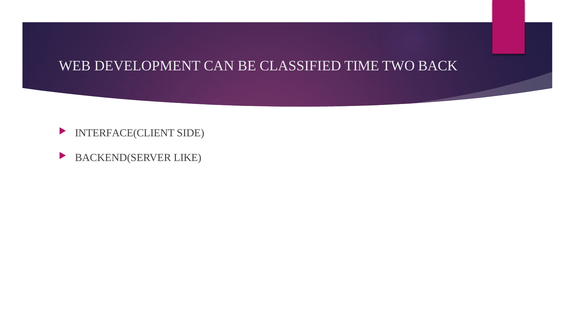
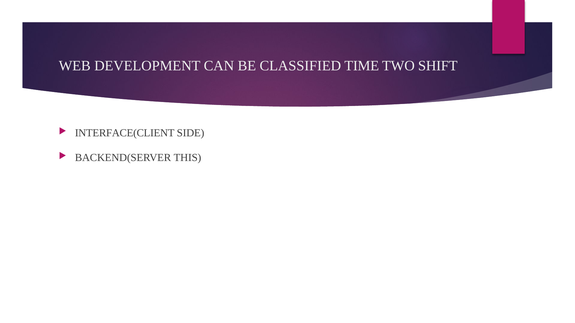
BACK: BACK -> SHIFT (438, 66)
LIKE: LIKE -> THIS (187, 158)
